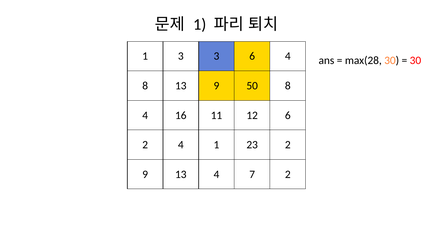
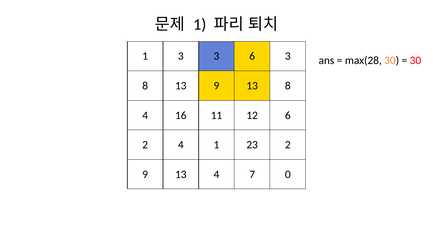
6 4: 4 -> 3 (288, 56)
13 9 50: 50 -> 13 (252, 86)
7 2: 2 -> 0 (288, 174)
